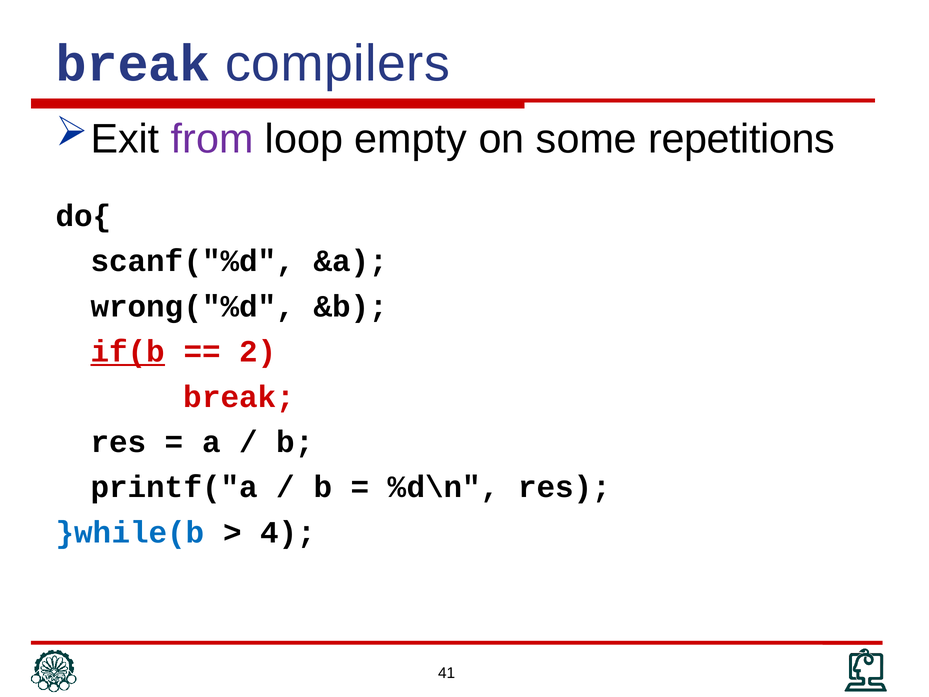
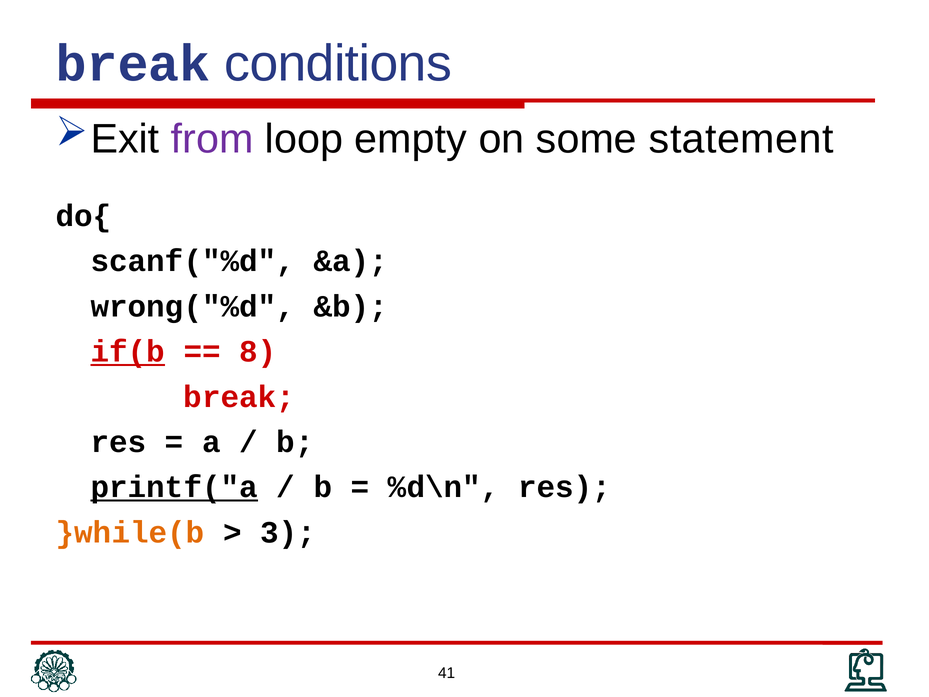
compilers: compilers -> conditions (338, 64)
repetitions: repetitions -> statement (741, 139)
2: 2 -> 8 (258, 351)
printf("a underline: none -> present (174, 487)
}while(b colour: blue -> orange (130, 532)
4: 4 -> 3 (288, 532)
